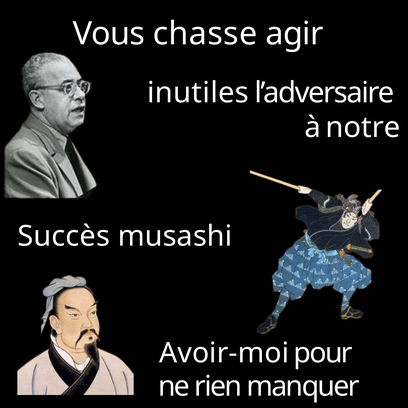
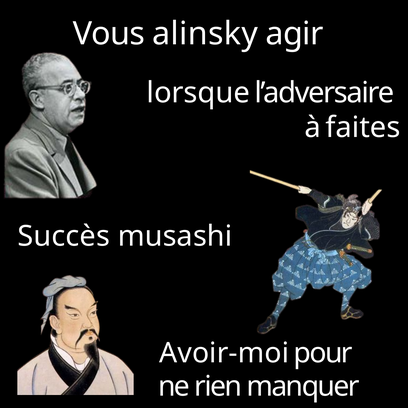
chasse: chasse -> alinsky (205, 34)
inutiles: inutiles -> lorsque (198, 93)
notre: notre -> faites (363, 127)
